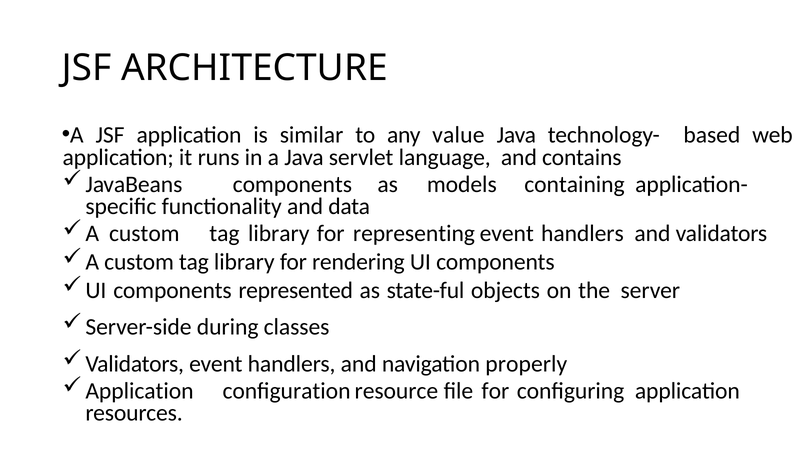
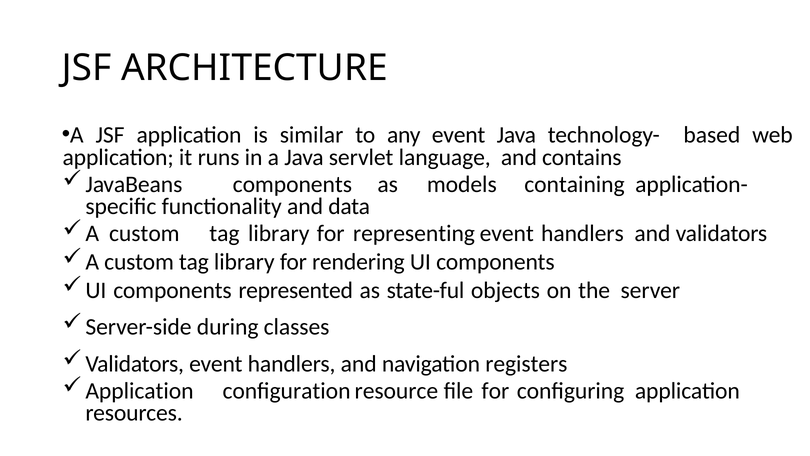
any value: value -> event (459, 135)
properly: properly -> registers (526, 364)
